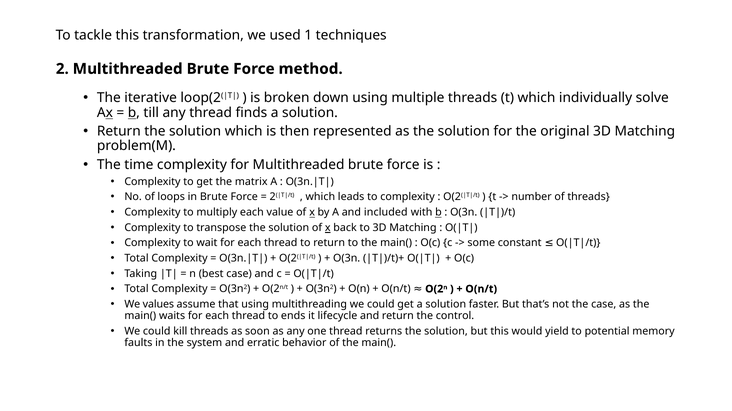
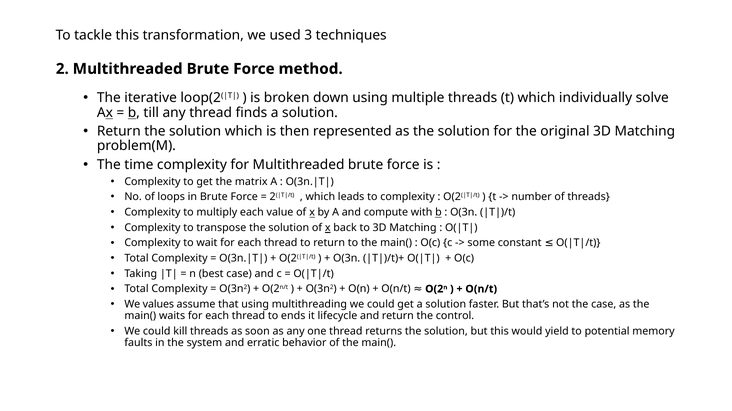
1: 1 -> 3 (308, 35)
included: included -> compute (386, 213)
